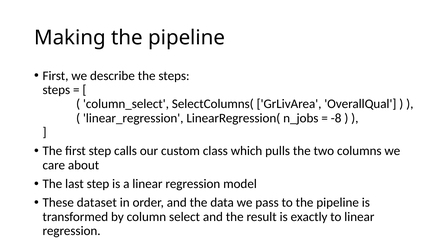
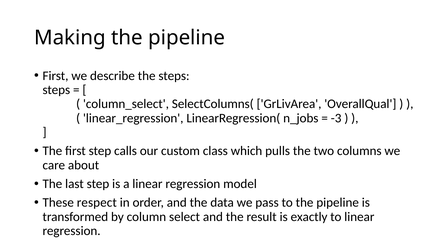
-8: -8 -> -3 (336, 118)
dataset: dataset -> respect (97, 203)
